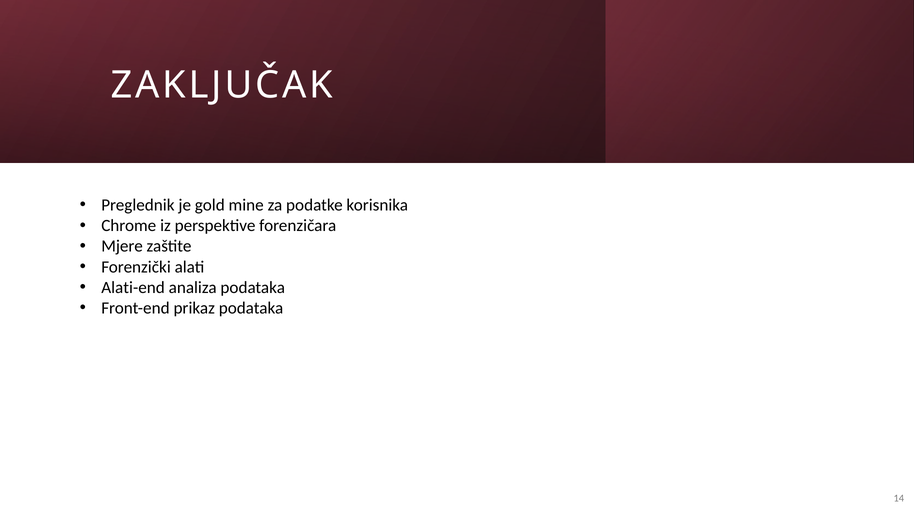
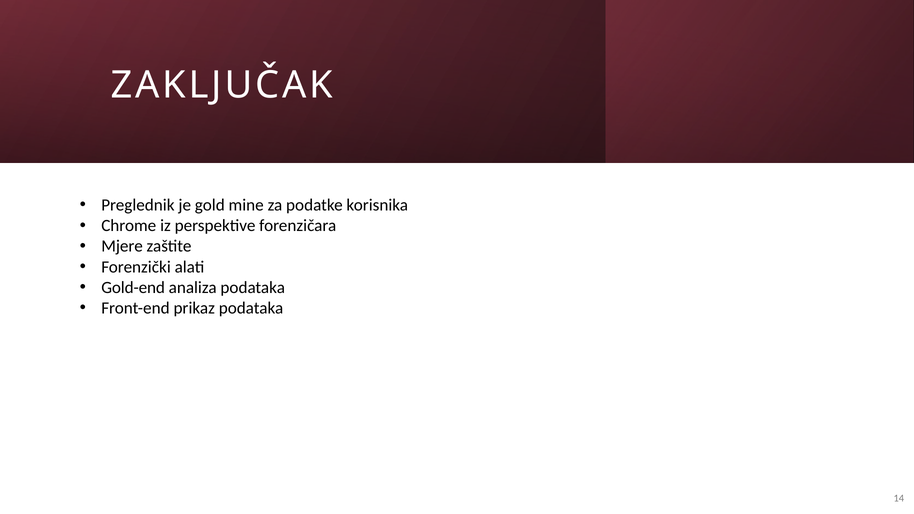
Alati-end: Alati-end -> Gold-end (133, 288)
